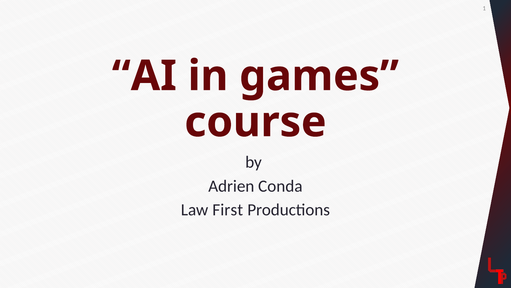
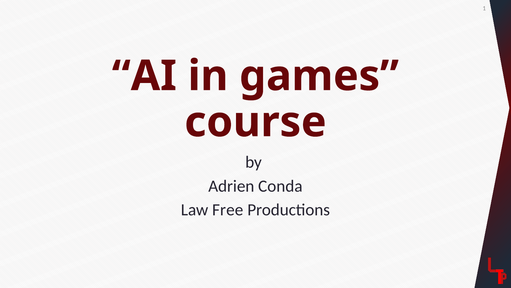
First: First -> Free (228, 209)
